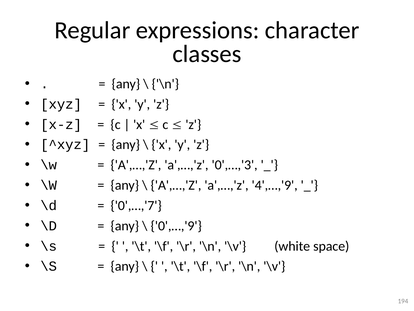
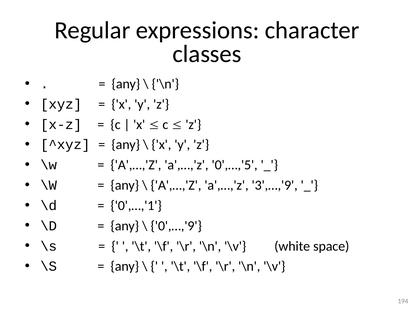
0',…,'3: 0',…,'3 -> 0',…,'5 (235, 165)
4',…,'9: 4',…,'9 -> 3',…,'9 (275, 185)
0',…,'7: 0',…,'7 -> 0',…,'1 (136, 205)
